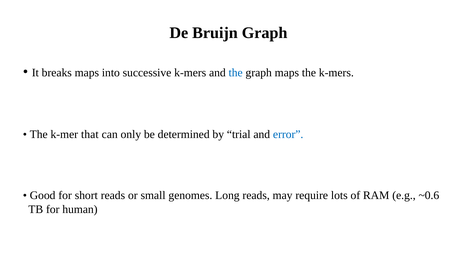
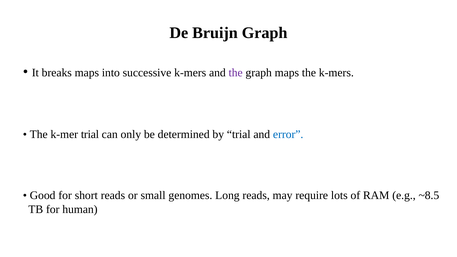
the colour: blue -> purple (236, 73)
k-mer that: that -> trial (90, 134)
~0.6: ~0.6 -> ~8.5 (429, 195)
